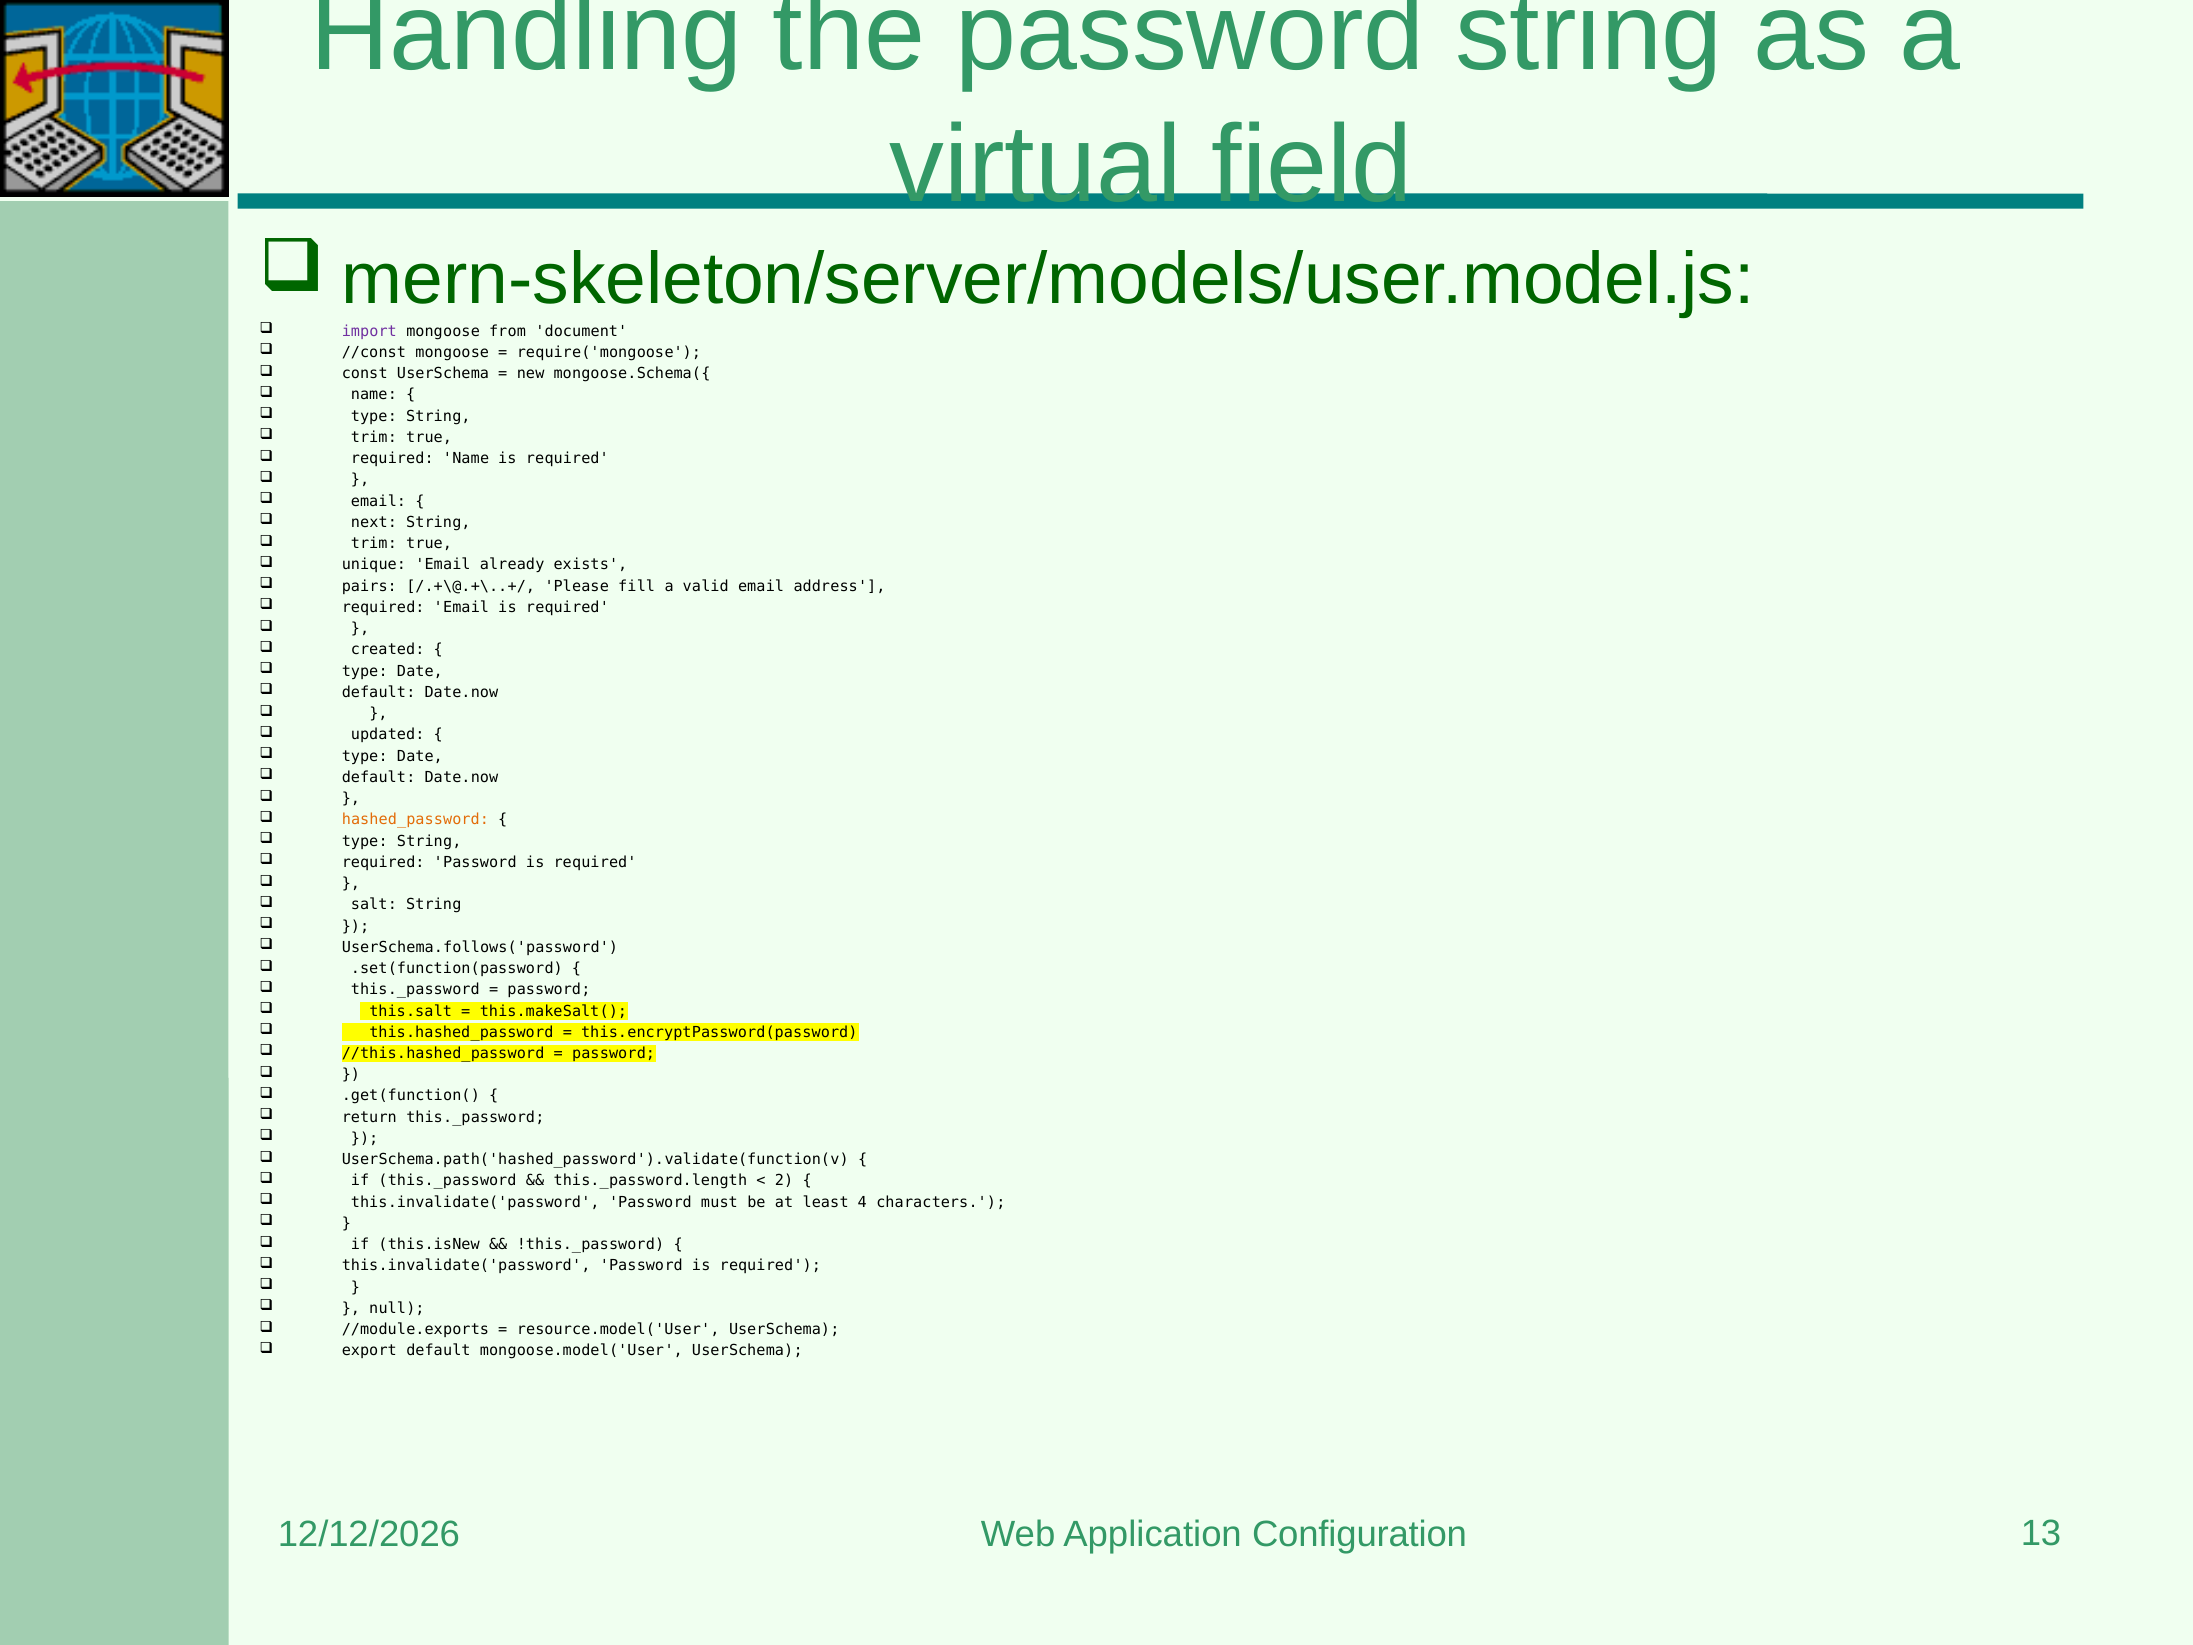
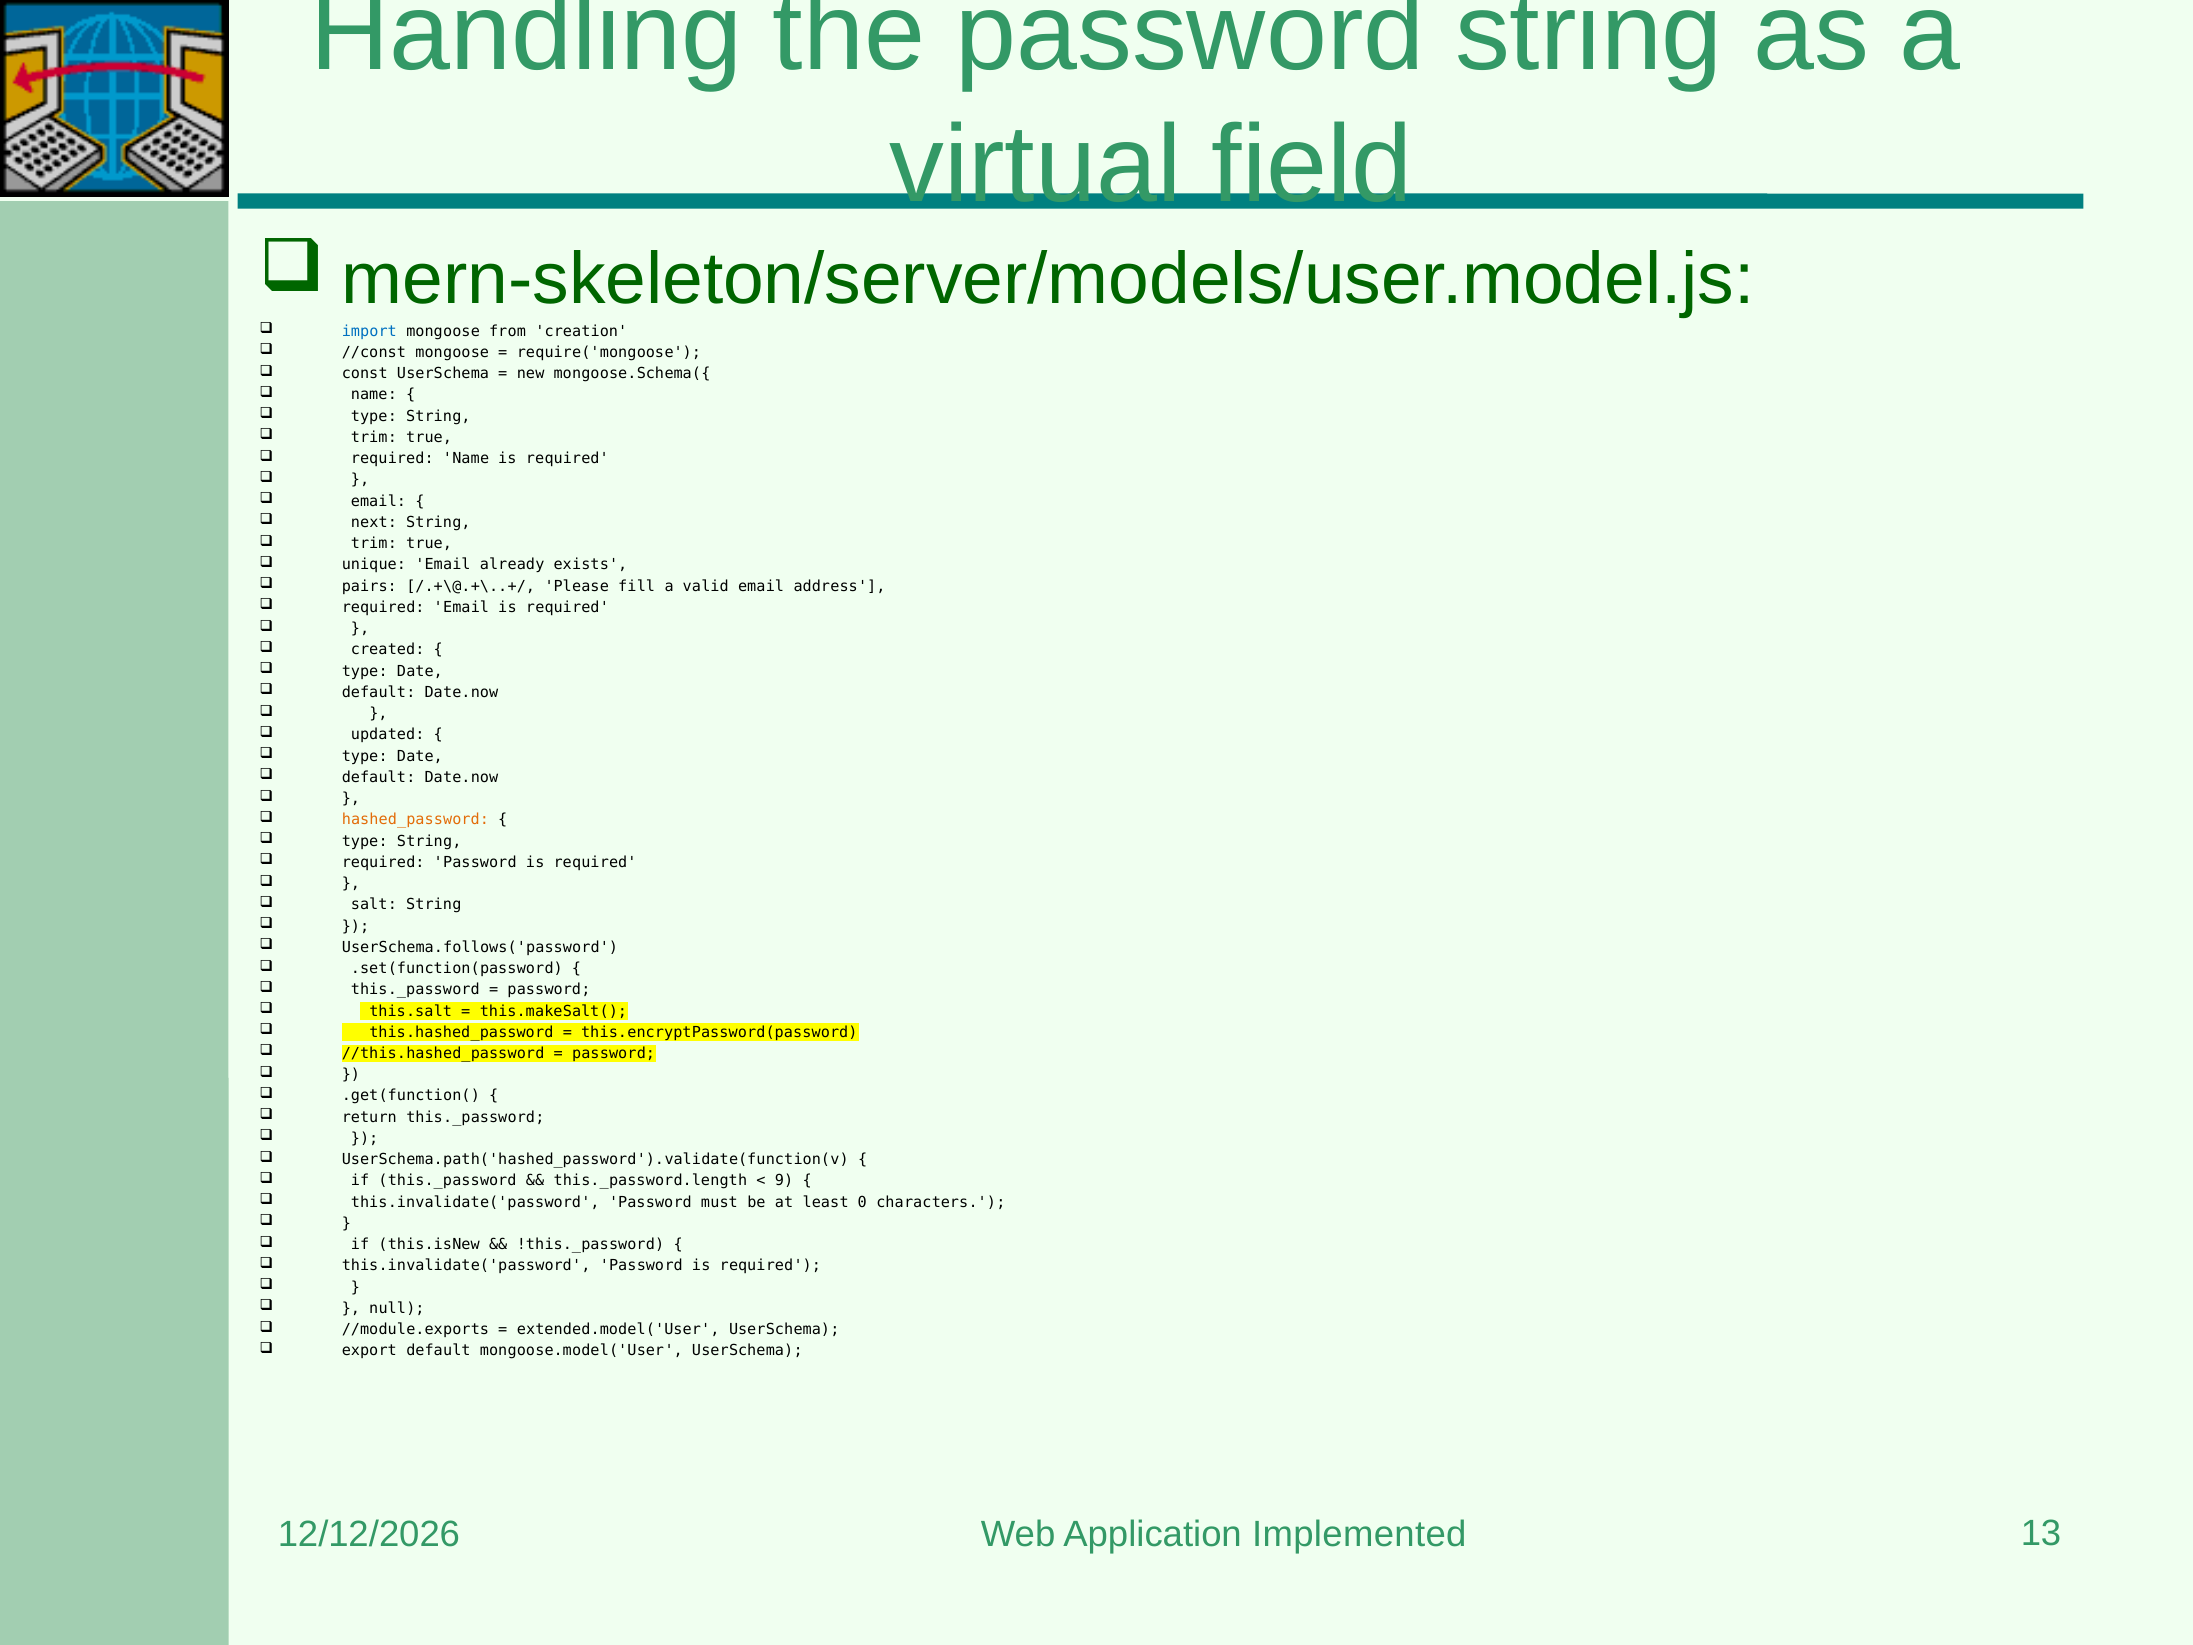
import colour: purple -> blue (369, 331)
document: document -> creation (581, 331)
2: 2 -> 9 (784, 1181)
4: 4 -> 0 (862, 1202)
resource.model('User: resource.model('User -> extended.model('User (618, 1329)
Configuration: Configuration -> Implemented (1359, 1534)
